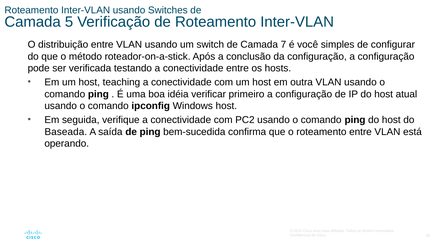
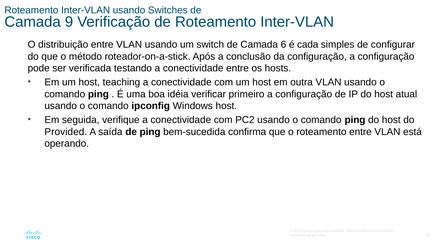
5: 5 -> 9 (69, 22)
7: 7 -> 6 (283, 45)
você: você -> cada (308, 45)
Baseada: Baseada -> Provided (66, 132)
